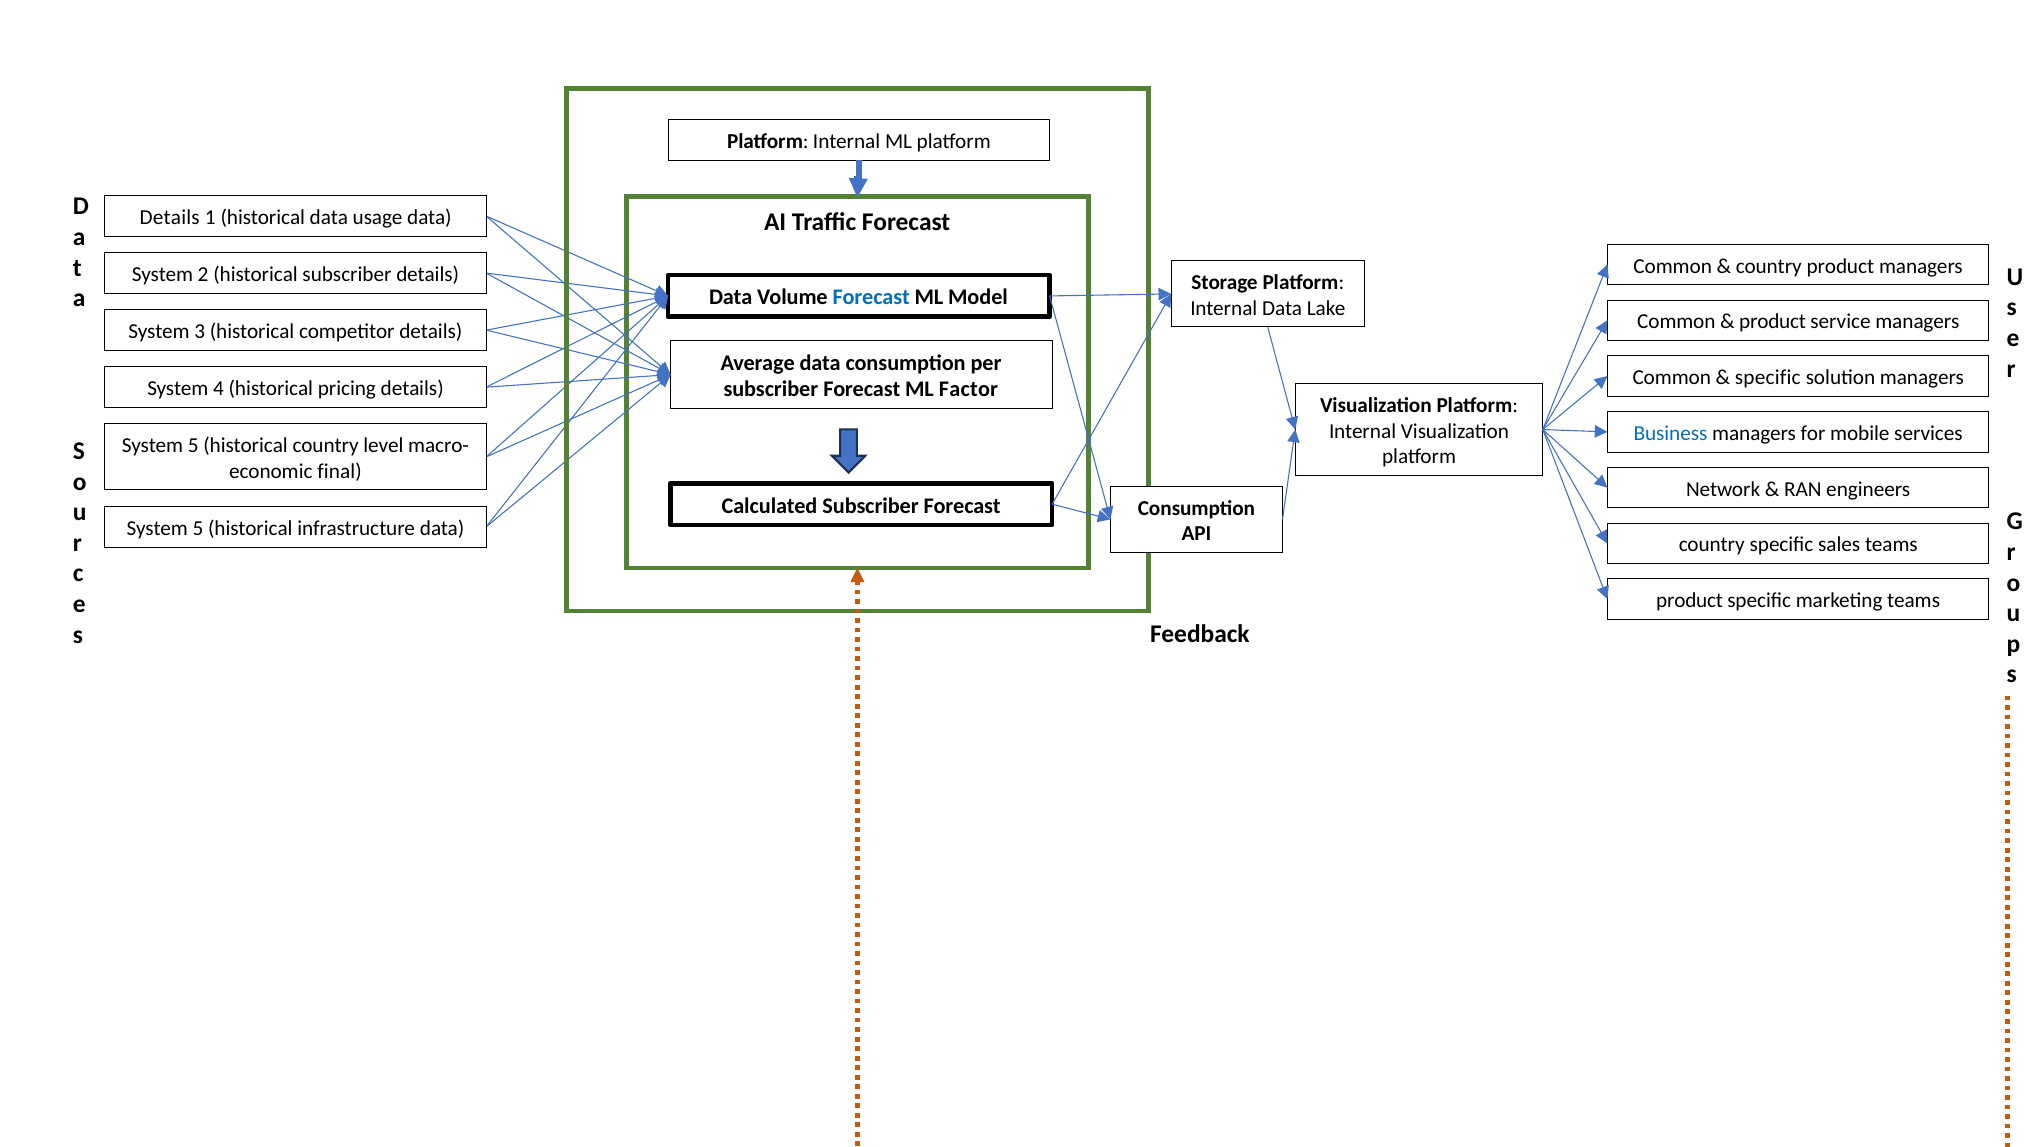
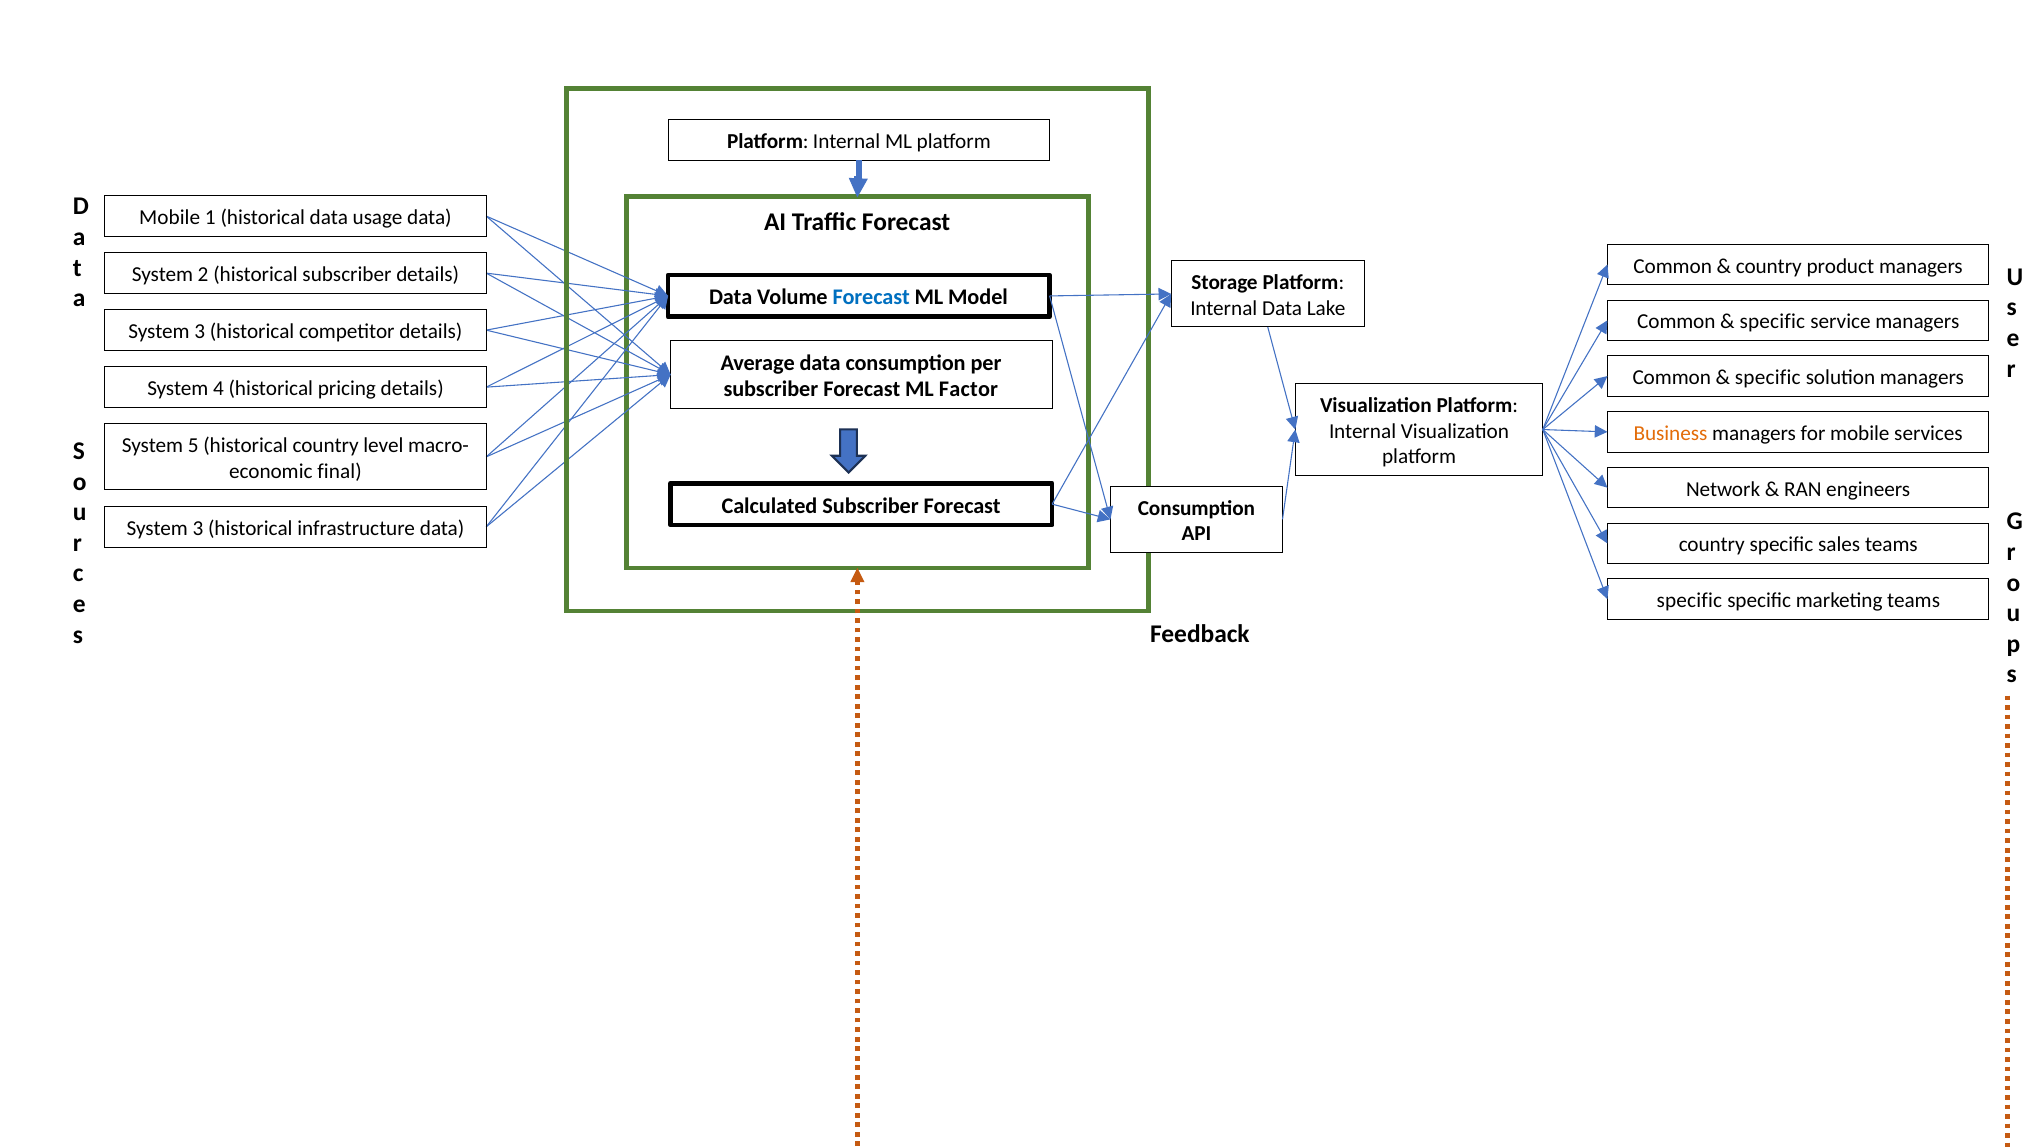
Details: Details -> Mobile (170, 218)
product: product -> specific (1772, 322)
Business colour: blue -> orange (1671, 433)
5: 5 -> 3 (198, 528)
product: product -> specific (1689, 601)
